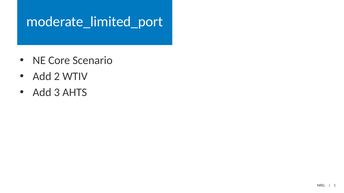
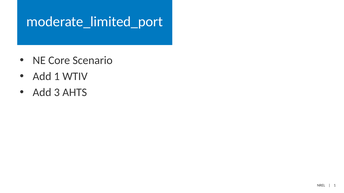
Add 2: 2 -> 1 (57, 77)
